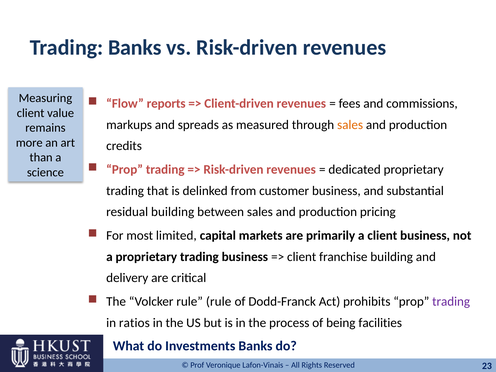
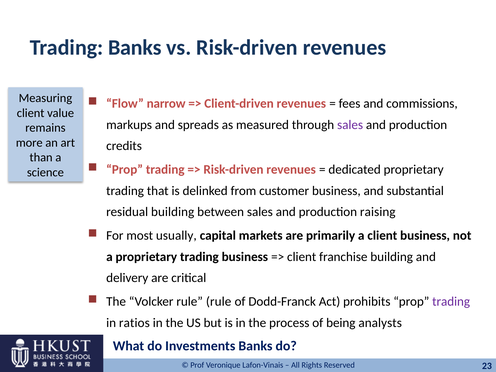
reports: reports -> narrow (166, 104)
sales colour: orange -> purple (350, 125)
pricing: pricing -> raising (378, 212)
limited: limited -> usually (176, 236)
facilities: facilities -> analysts (380, 323)
